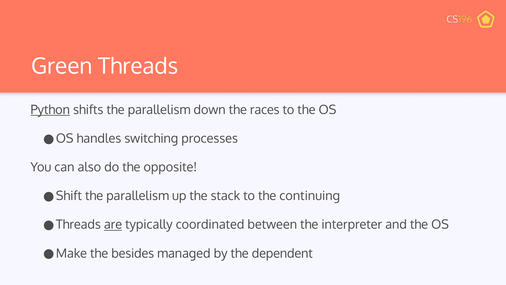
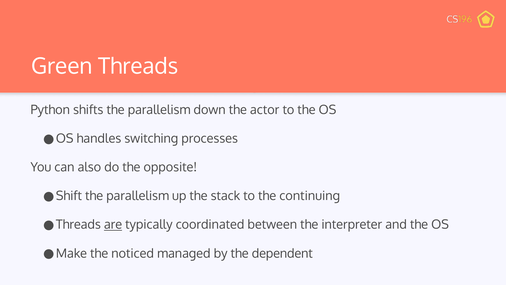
Python underline: present -> none (50, 110)
races: races -> actor (265, 110)
besides: besides -> noticed (133, 253)
